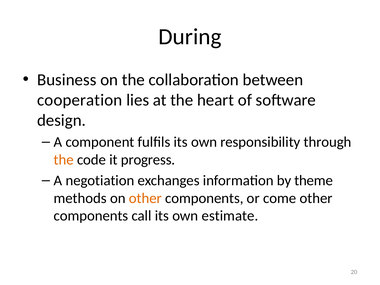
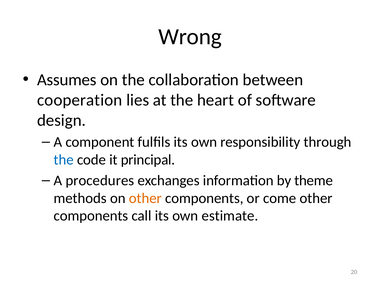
During: During -> Wrong (190, 37)
Business: Business -> Assumes (67, 80)
the colour: orange -> blue (64, 160)
progress: progress -> principal (148, 160)
negotiation: negotiation -> procedures (100, 180)
